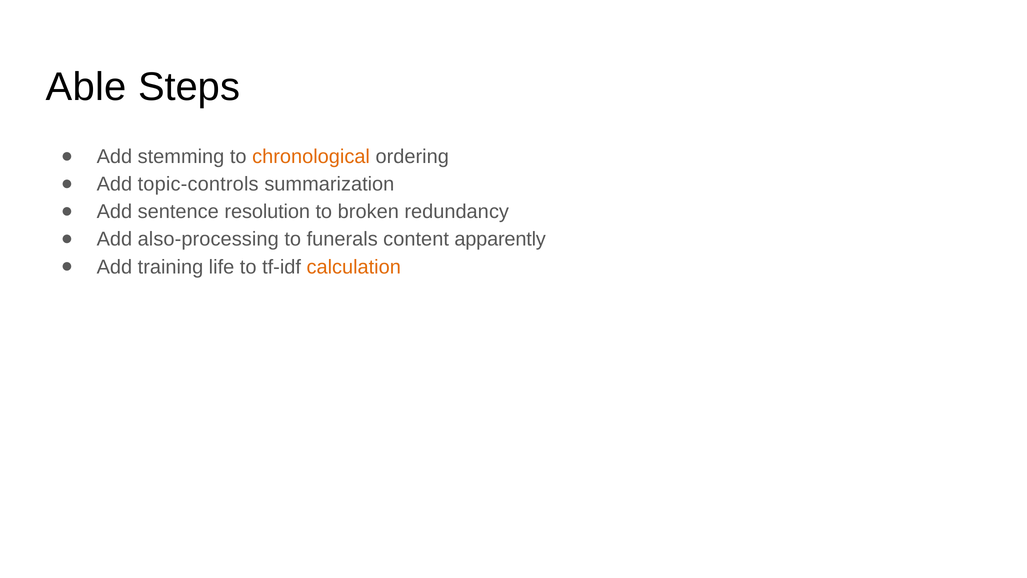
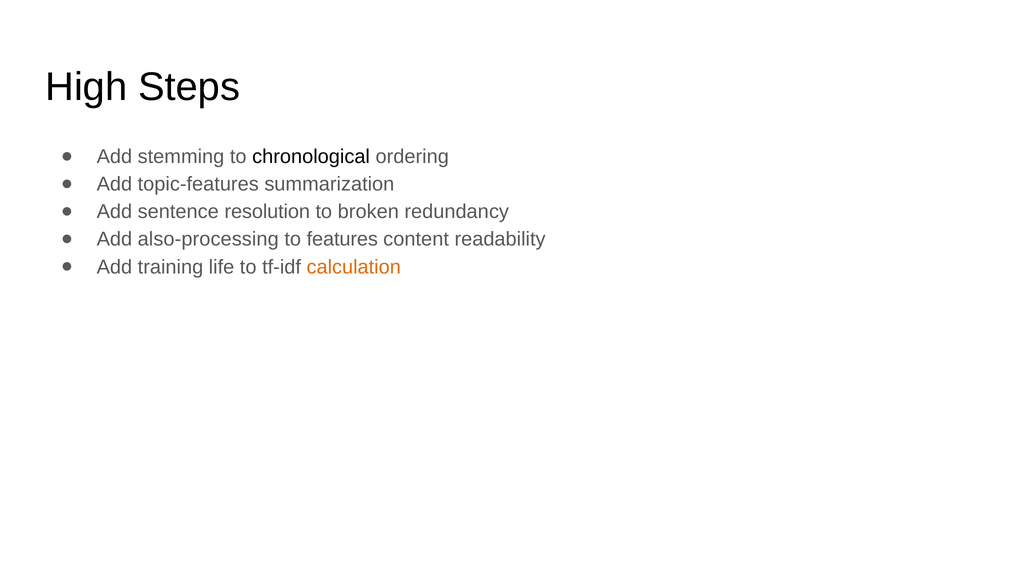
Able: Able -> High (86, 87)
chronological colour: orange -> black (311, 157)
topic-controls: topic-controls -> topic-features (198, 184)
funerals: funerals -> features (342, 239)
apparently: apparently -> readability (500, 239)
